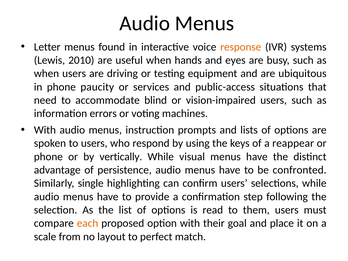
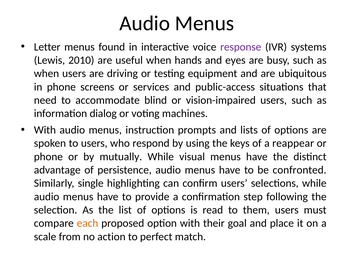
response colour: orange -> purple (241, 47)
paucity: paucity -> screens (97, 87)
errors: errors -> dialog (103, 114)
vertically: vertically -> mutually (121, 157)
layout: layout -> action (111, 237)
